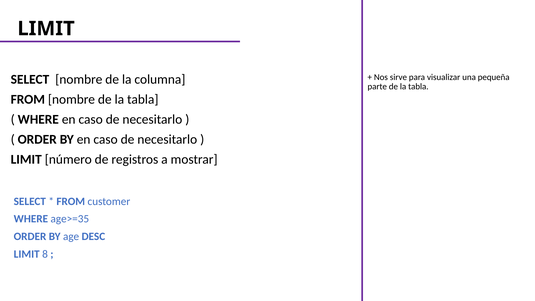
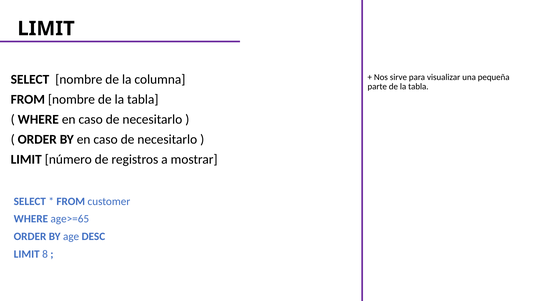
age>=35: age>=35 -> age>=65 (70, 219)
